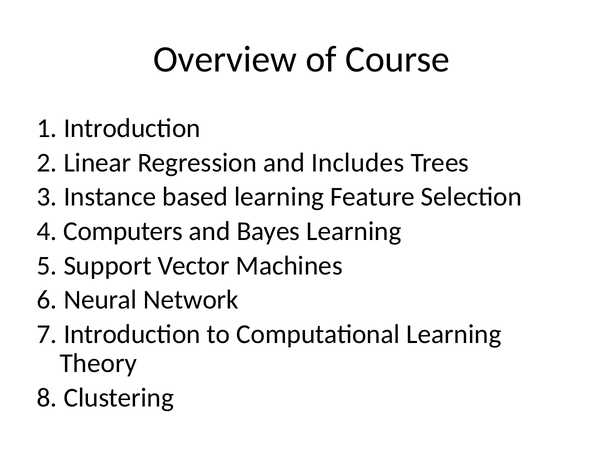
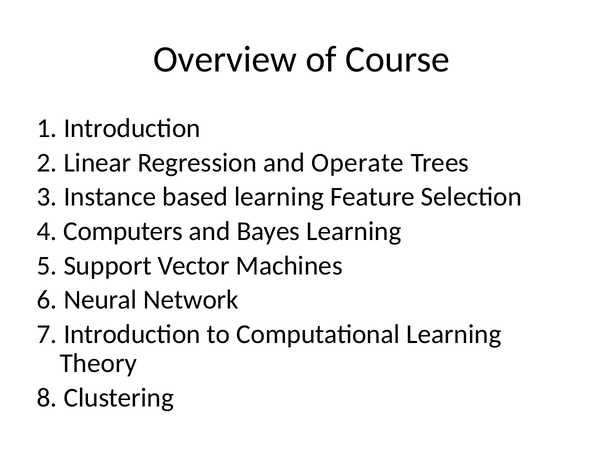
Includes: Includes -> Operate (358, 163)
